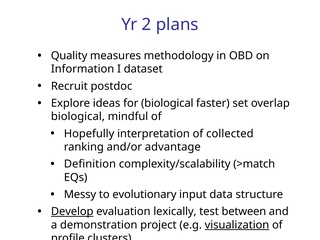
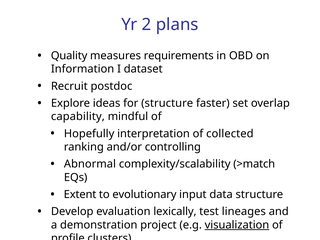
methodology: methodology -> requirements (179, 56)
for biological: biological -> structure (167, 103)
biological: biological -> capability (78, 117)
advantage: advantage -> controlling (173, 147)
Definition: Definition -> Abnormal (90, 164)
Messy: Messy -> Extent (80, 194)
Develop underline: present -> none (72, 212)
between: between -> lineages (244, 212)
